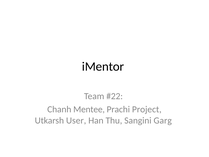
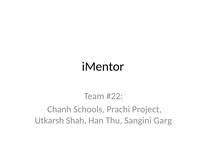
Mentee: Mentee -> Schools (89, 109)
User: User -> Shah (76, 120)
